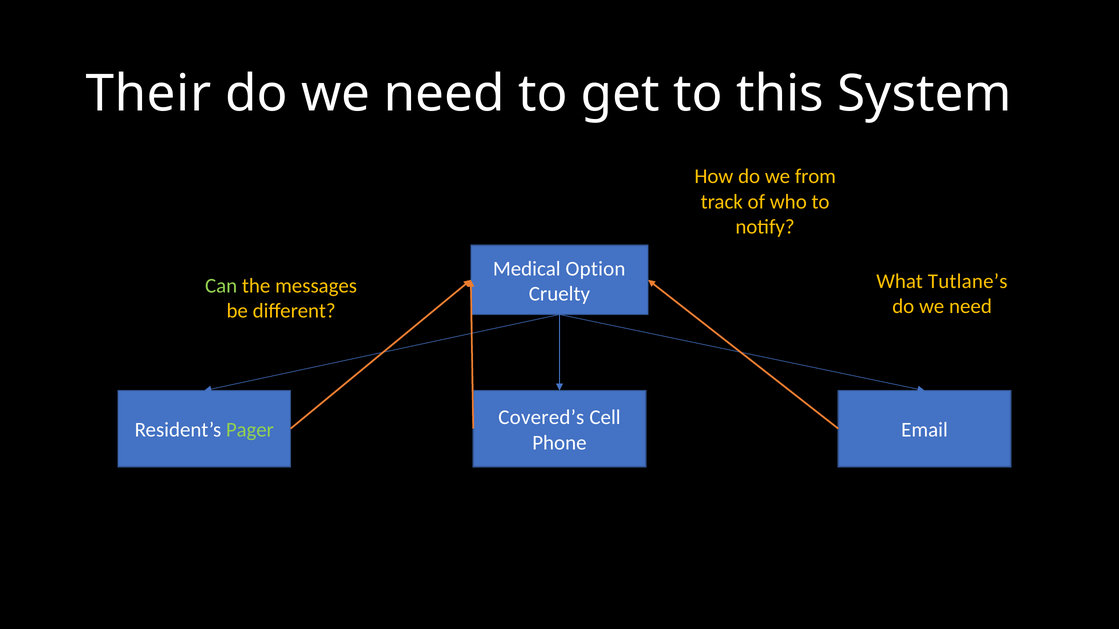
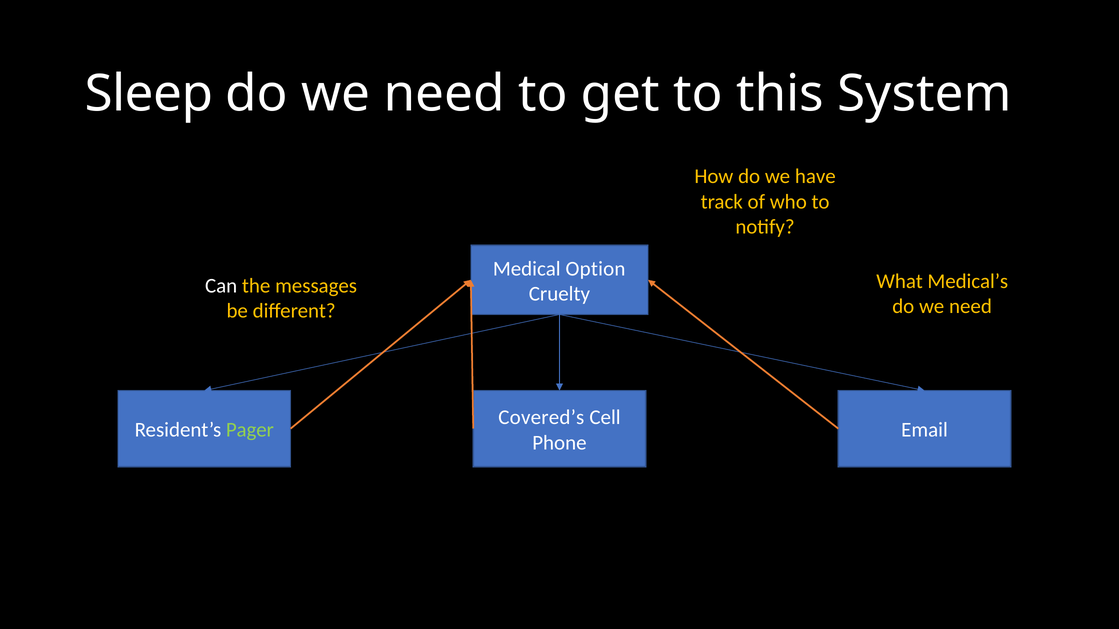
Their: Their -> Sleep (149, 94)
from: from -> have (815, 177)
Tutlane’s: Tutlane’s -> Medical’s (968, 282)
Can colour: light green -> white (221, 286)
